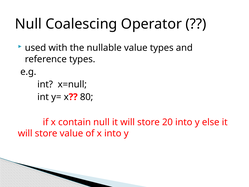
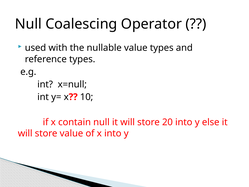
80: 80 -> 10 (87, 97)
